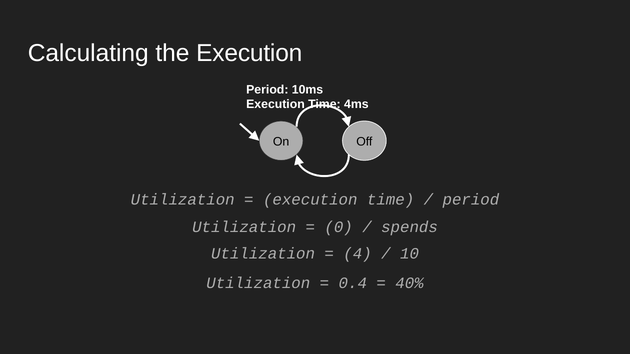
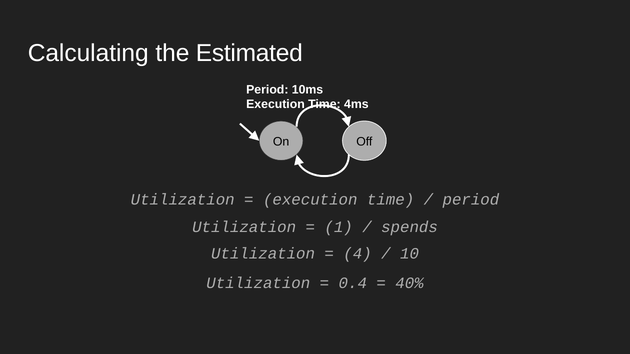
the Execution: Execution -> Estimated (249, 53)
0: 0 -> 1 (339, 227)
